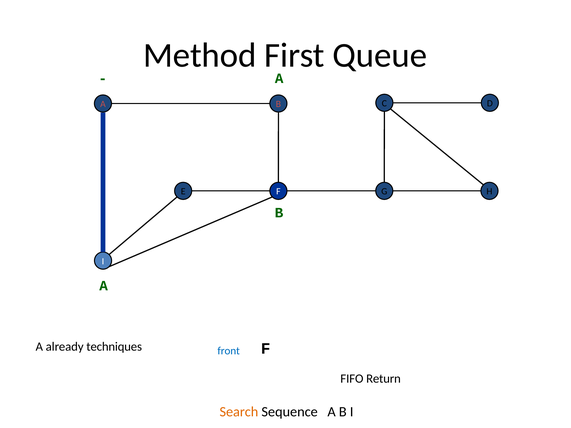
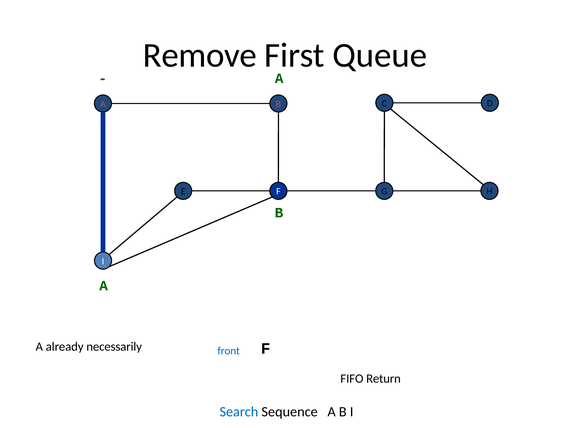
Method: Method -> Remove (200, 55)
techniques: techniques -> necessarily (114, 347)
Search colour: orange -> blue (239, 412)
